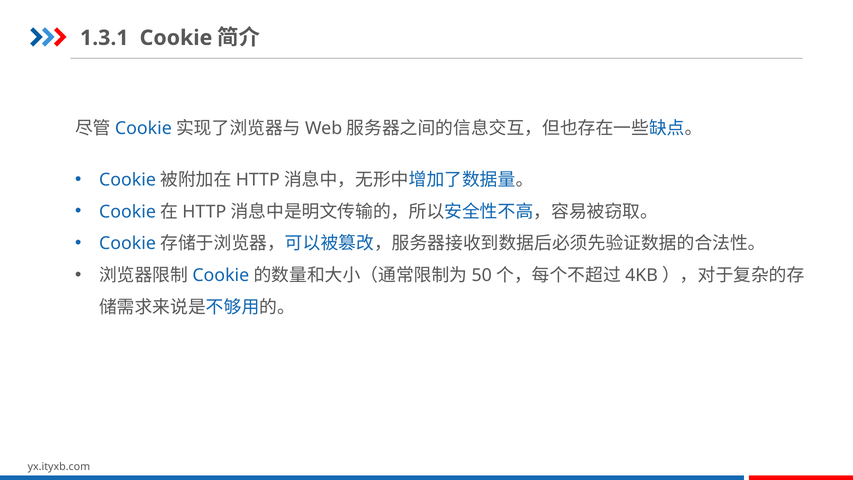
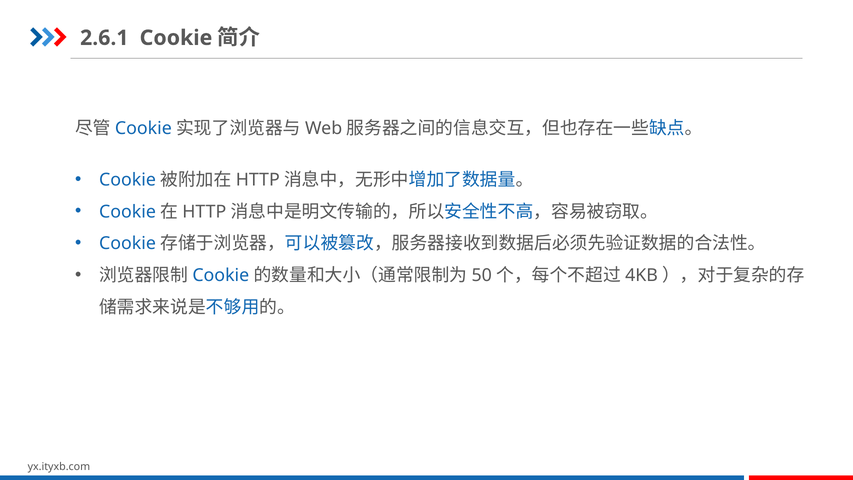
1.3.1: 1.3.1 -> 2.6.1 (104, 38)
